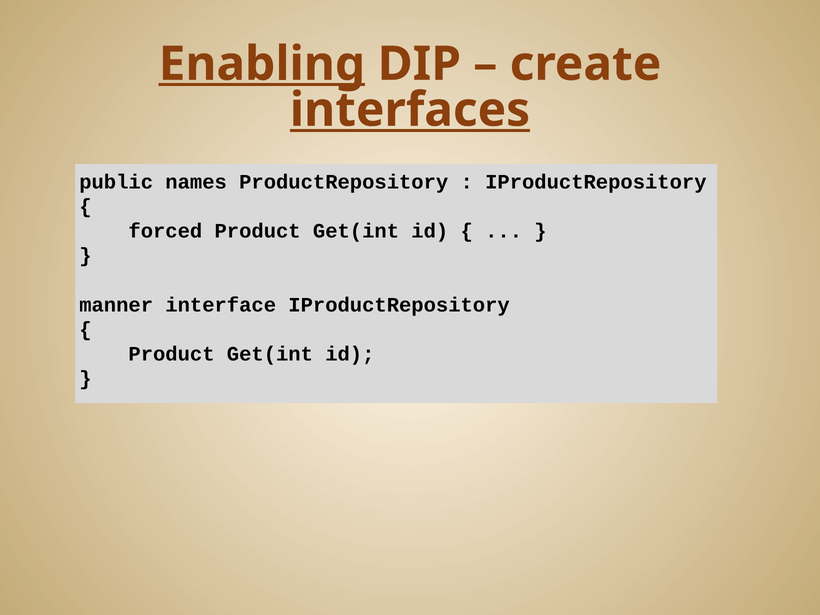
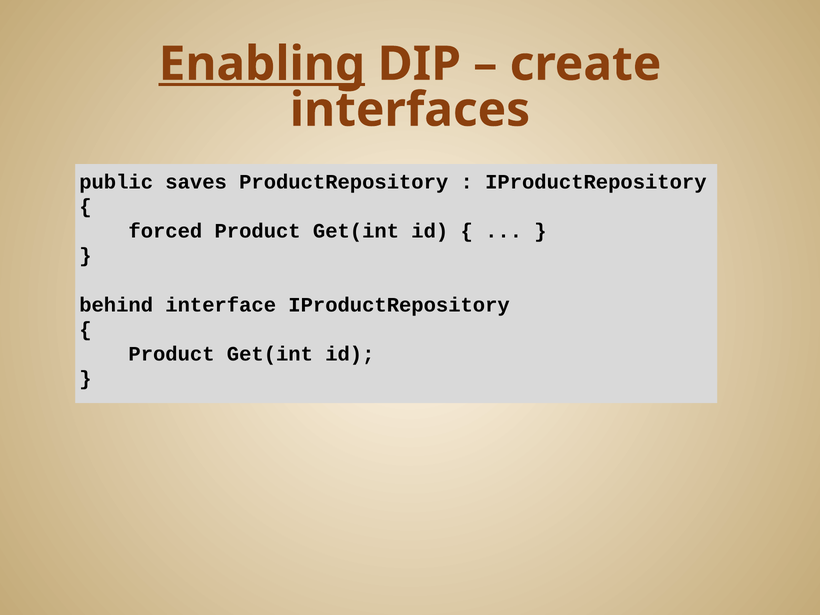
interfaces underline: present -> none (410, 110)
names: names -> saves (196, 182)
manner: manner -> behind (116, 305)
